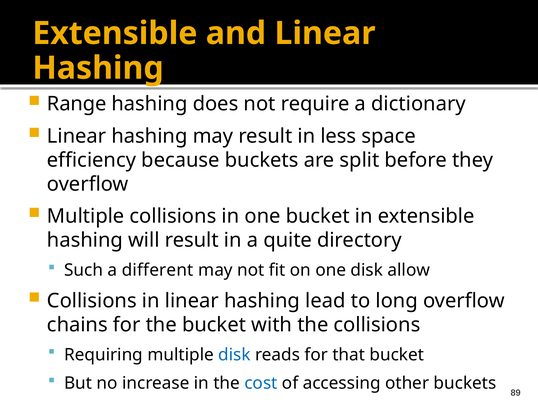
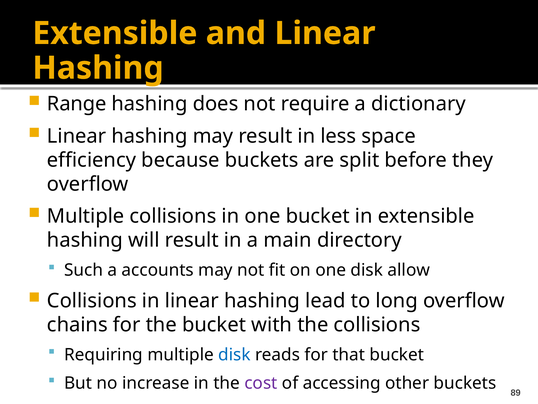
quite: quite -> main (288, 240)
different: different -> accounts (158, 270)
cost colour: blue -> purple (261, 383)
